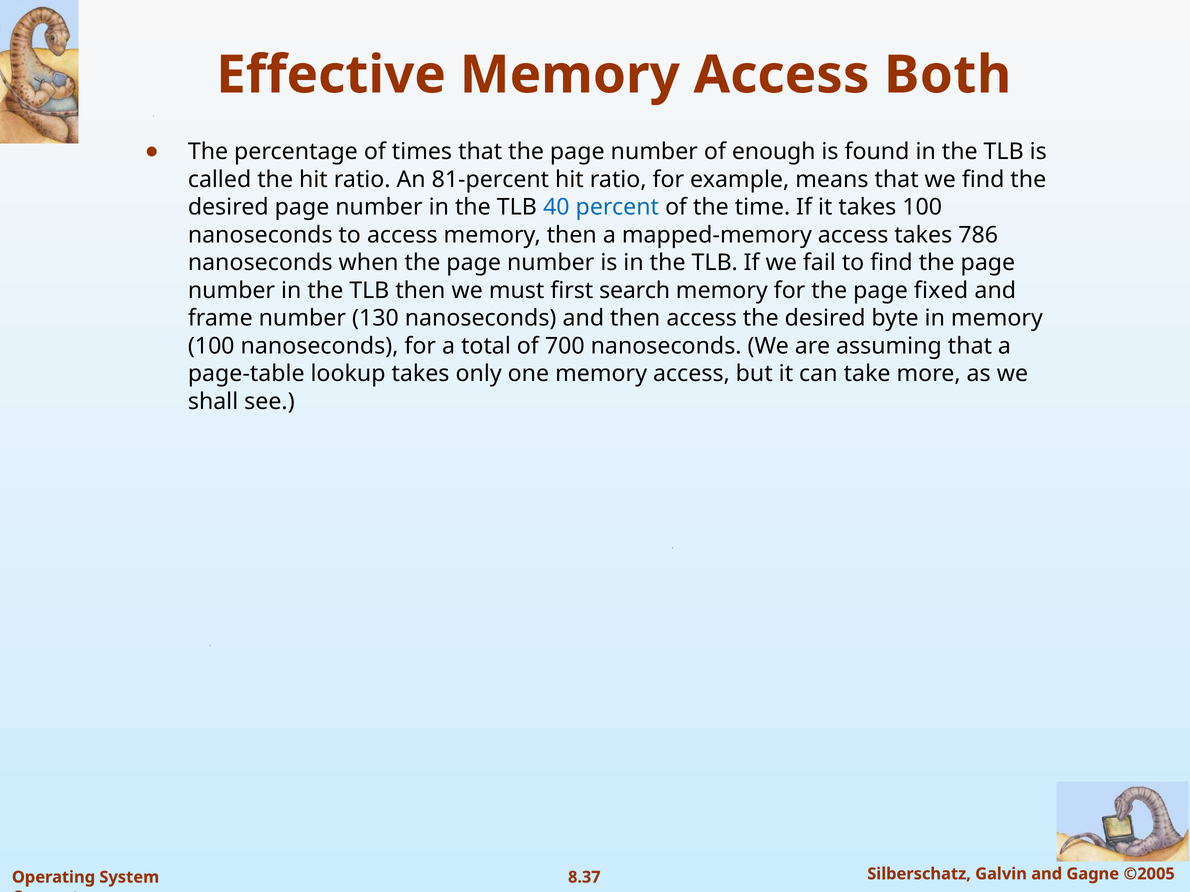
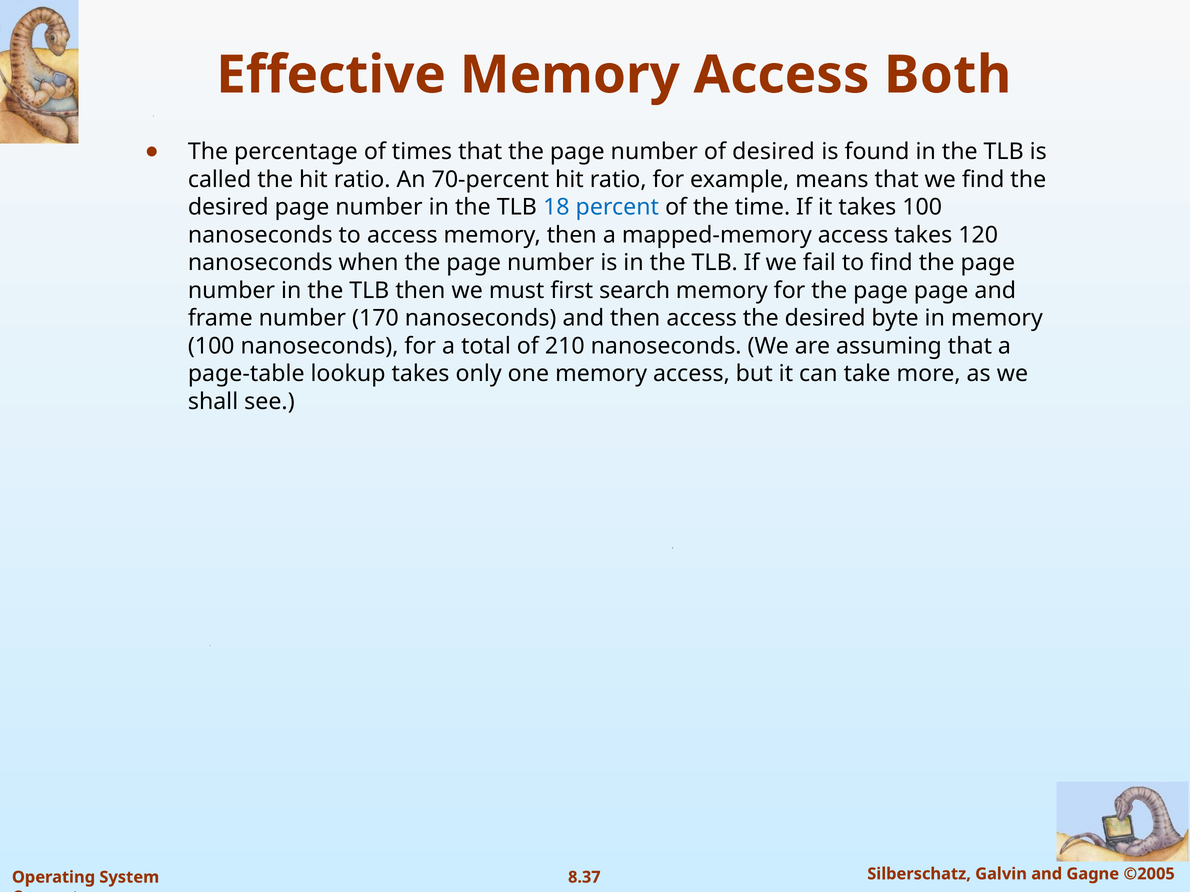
of enough: enough -> desired (774, 152)
81-percent: 81-percent -> 70-percent (490, 179)
40: 40 -> 18 (556, 207)
786: 786 -> 120 (978, 235)
page fixed: fixed -> page (941, 291)
130: 130 -> 170 (375, 318)
700: 700 -> 210 (565, 346)
